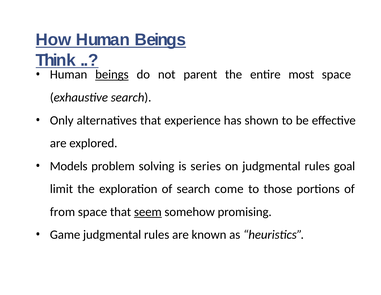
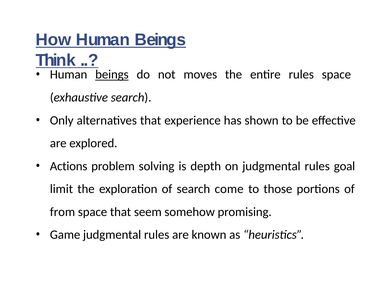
parent: parent -> moves (200, 74)
entire most: most -> rules (301, 74)
Models: Models -> Actions (69, 166)
series: series -> depth (206, 166)
seem underline: present -> none (148, 211)
